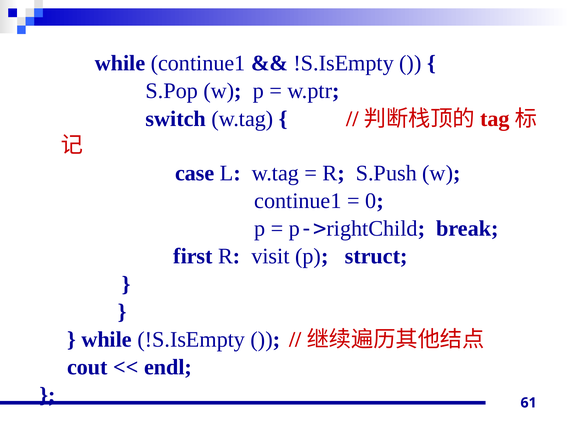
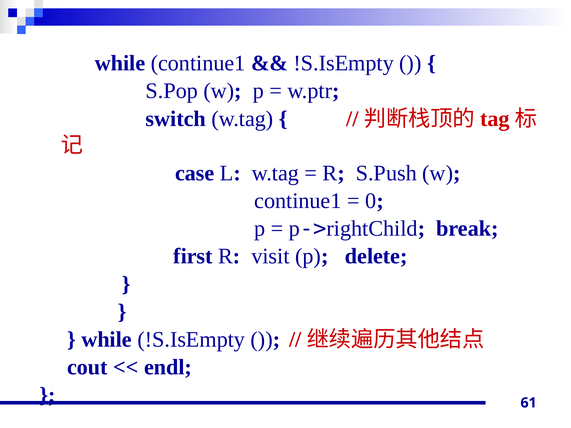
struct: struct -> delete (376, 256)
